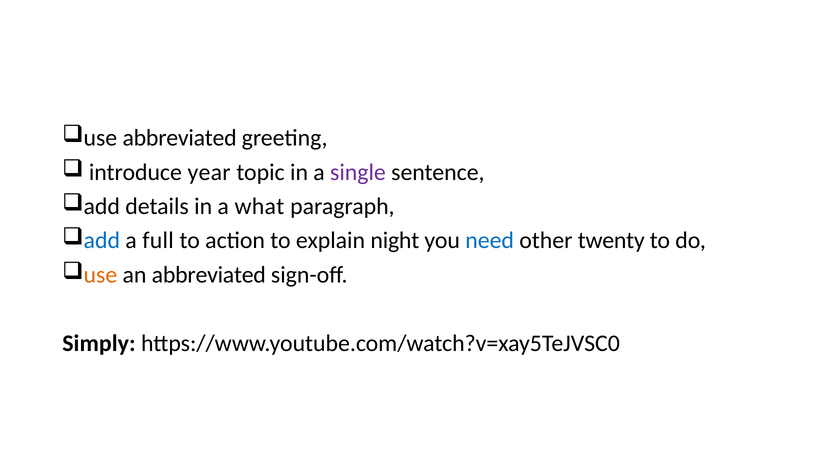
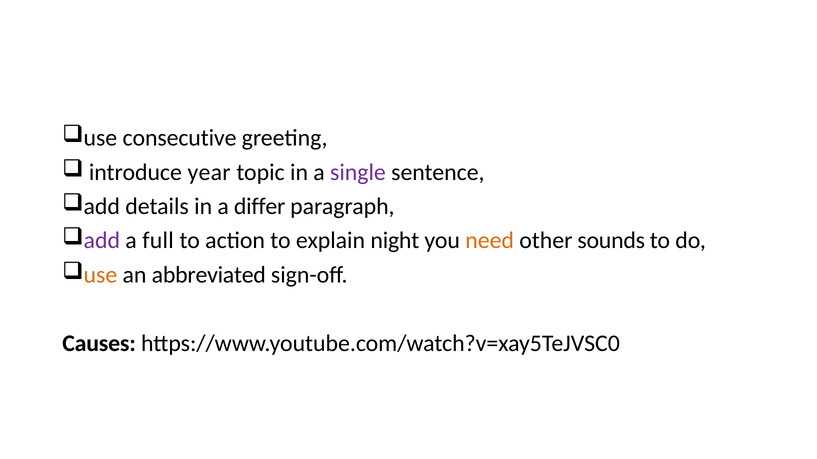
use abbreviated: abbreviated -> consecutive (180, 138)
what: what -> differ (260, 207)
add colour: blue -> purple (102, 241)
need colour: blue -> orange (490, 241)
twenty: twenty -> sounds (611, 241)
Simply: Simply -> Causes (99, 344)
